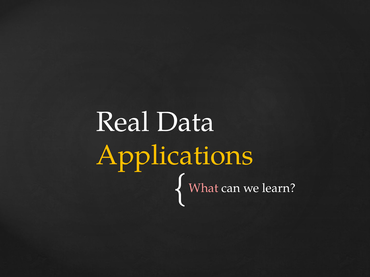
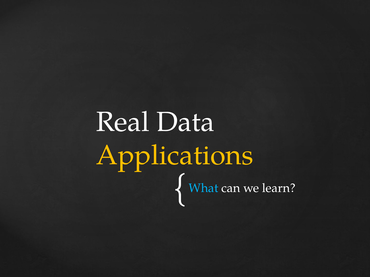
What colour: pink -> light blue (204, 188)
